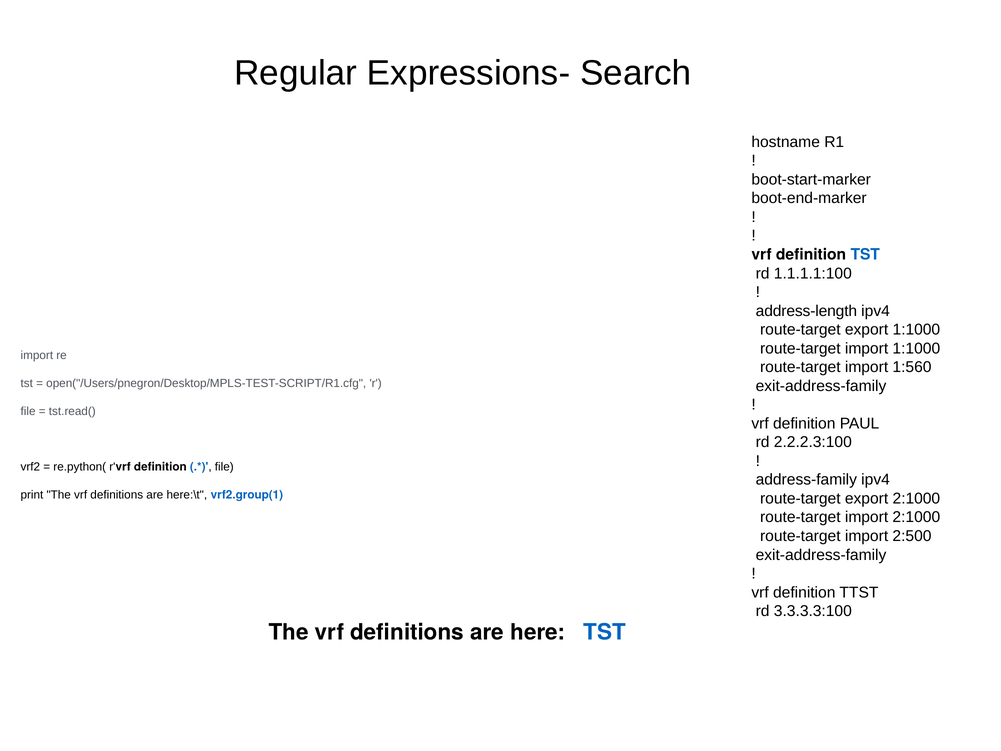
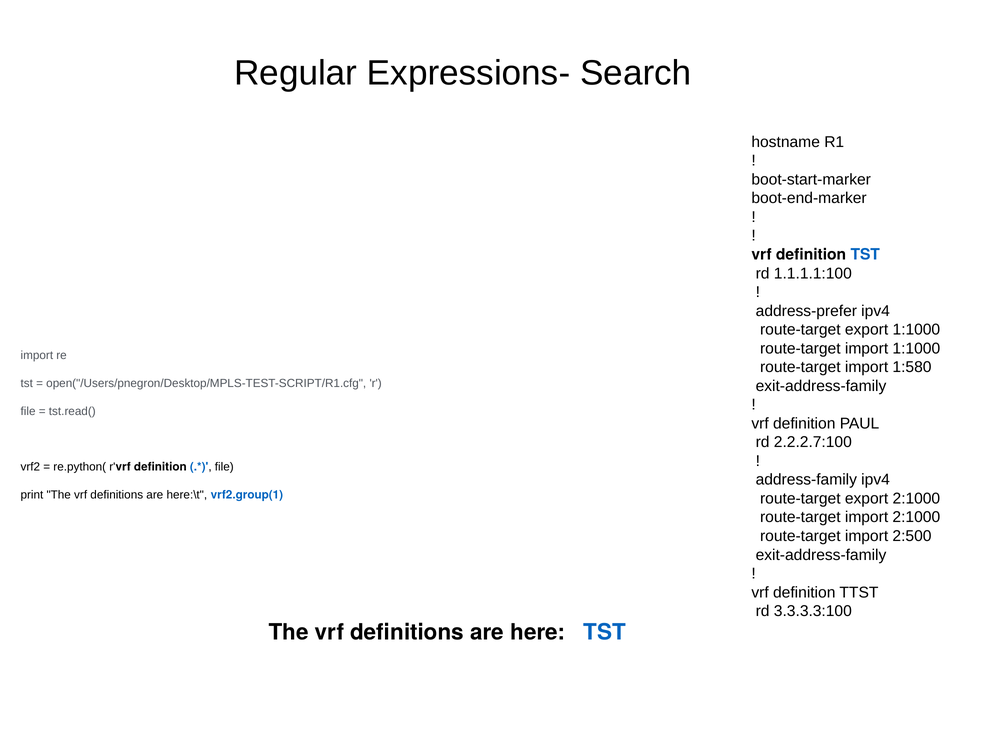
address-length: address-length -> address-prefer (806, 311)
1:560: 1:560 -> 1:580 (912, 367)
2.2.2.3:100: 2.2.2.3:100 -> 2.2.2.7:100 (813, 442)
